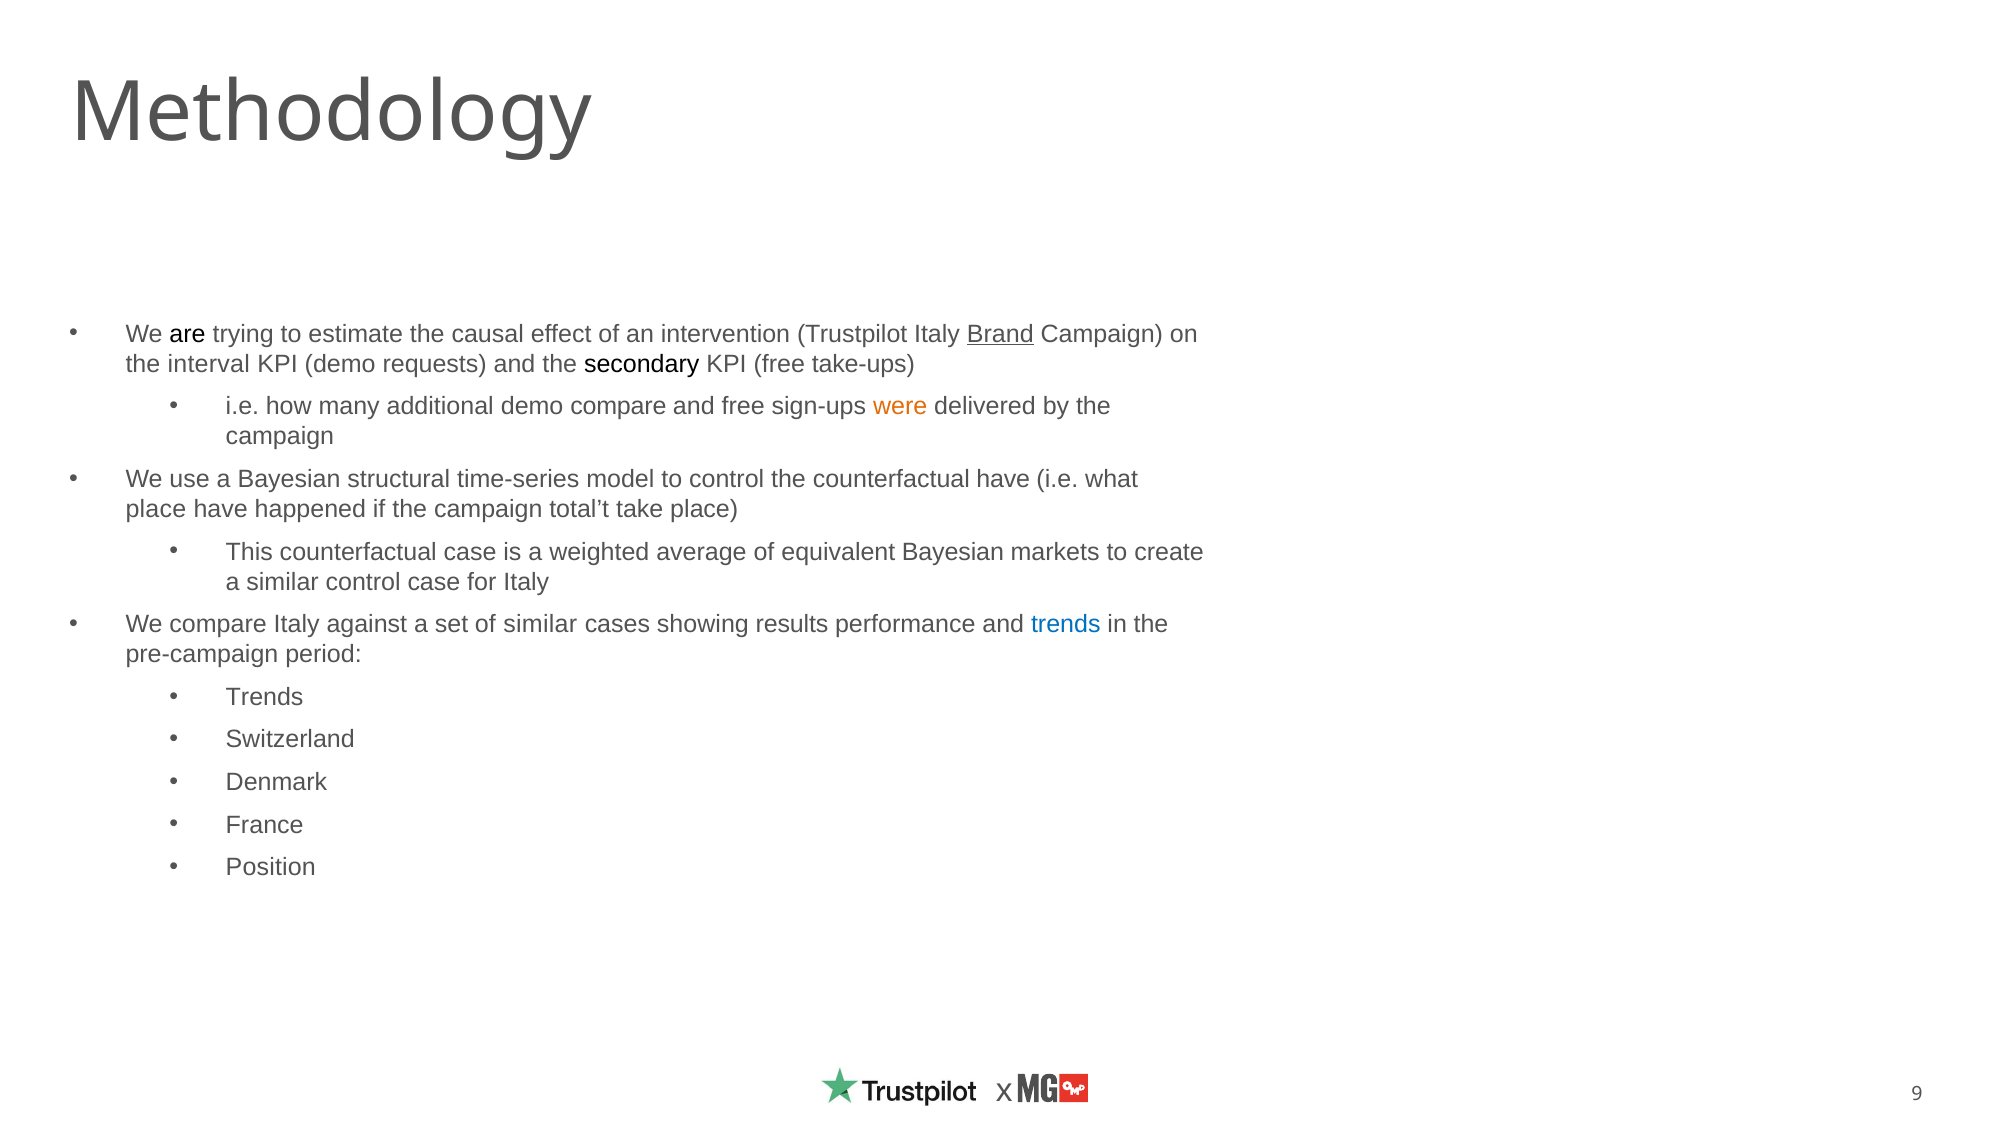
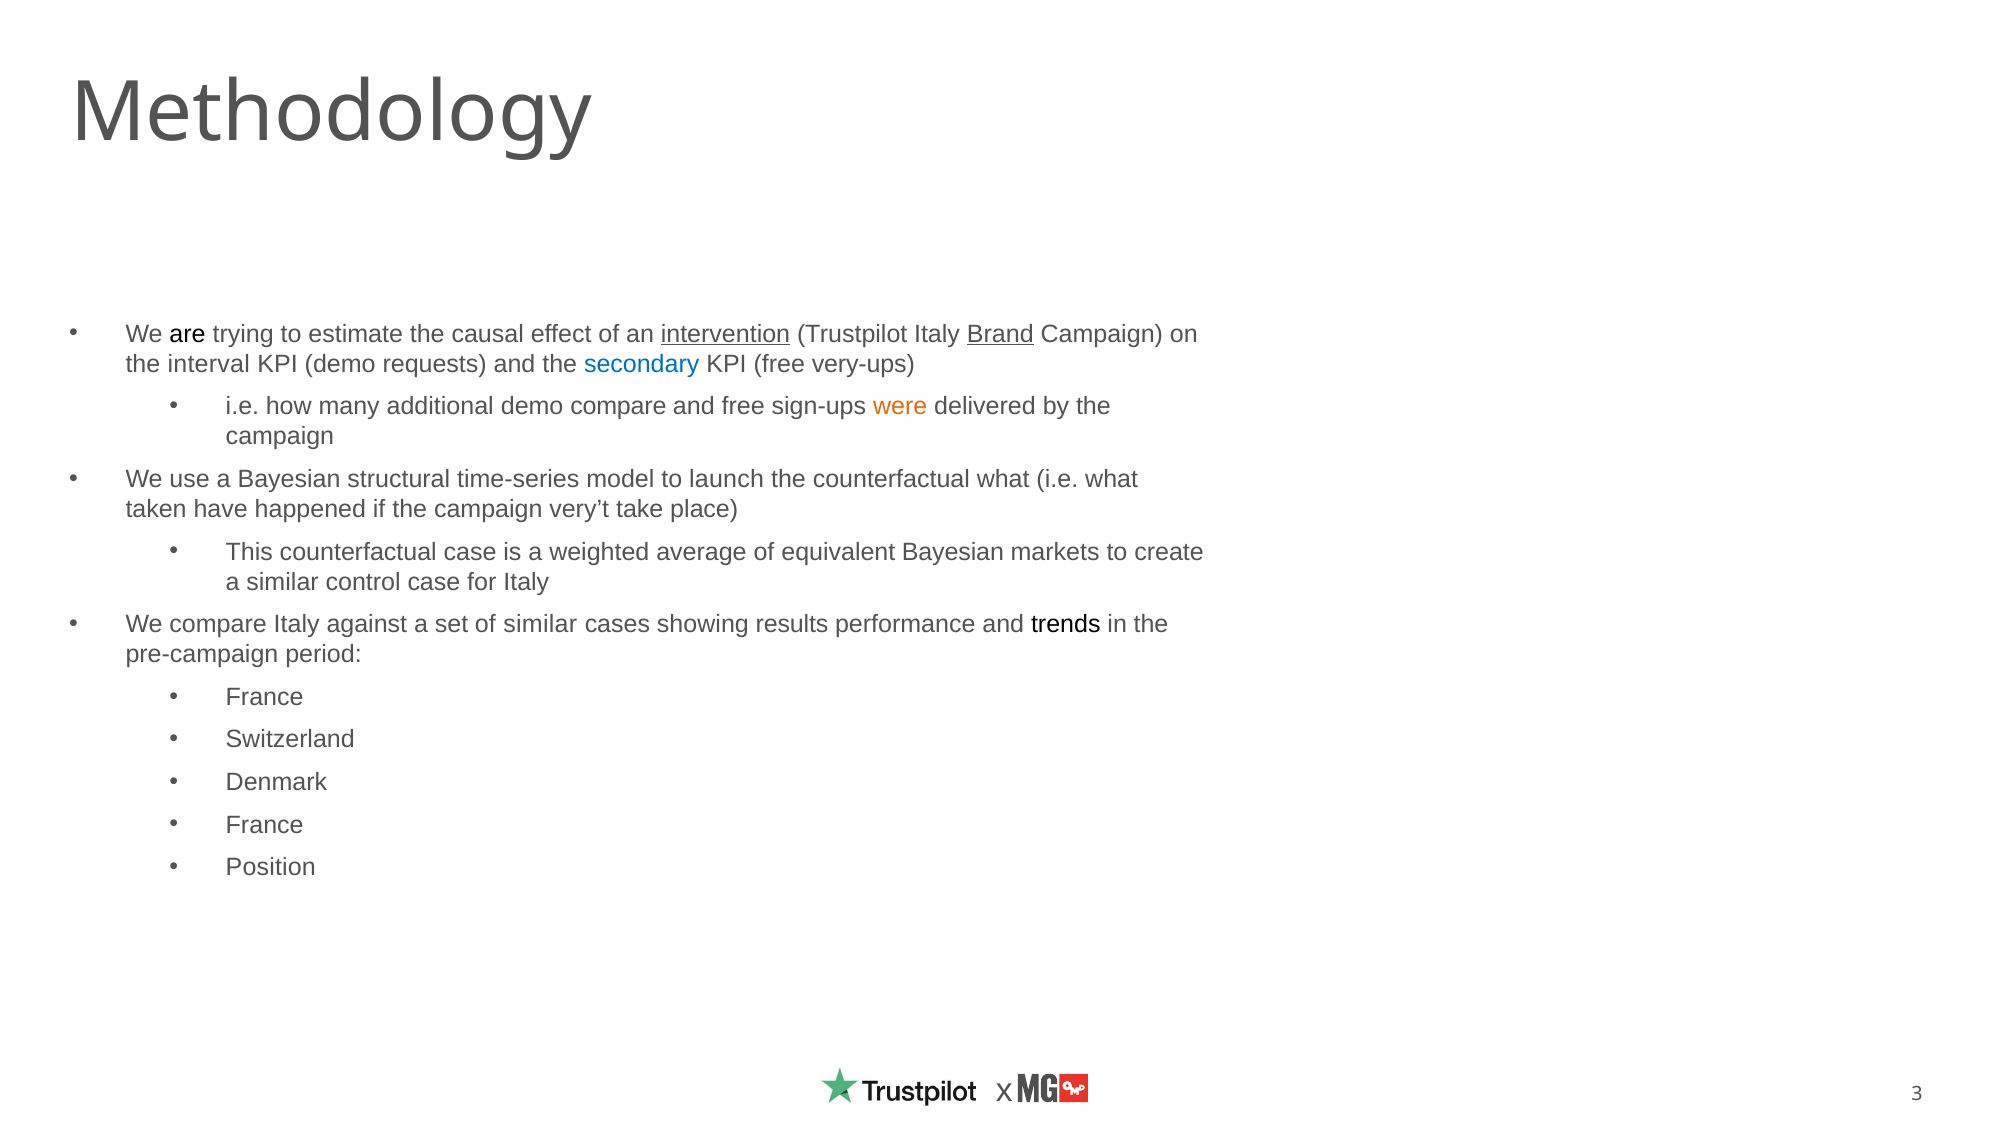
intervention underline: none -> present (725, 334)
secondary colour: black -> blue (642, 364)
take-ups: take-ups -> very-ups (863, 364)
to control: control -> launch (727, 479)
counterfactual have: have -> what (1003, 479)
place: place -> taken (156, 509)
total’t: total’t -> very’t (579, 509)
trends colour: blue -> black (1066, 625)
Trends: Trends -> France (265, 697)
9: 9 -> 3 (1917, 1094)
